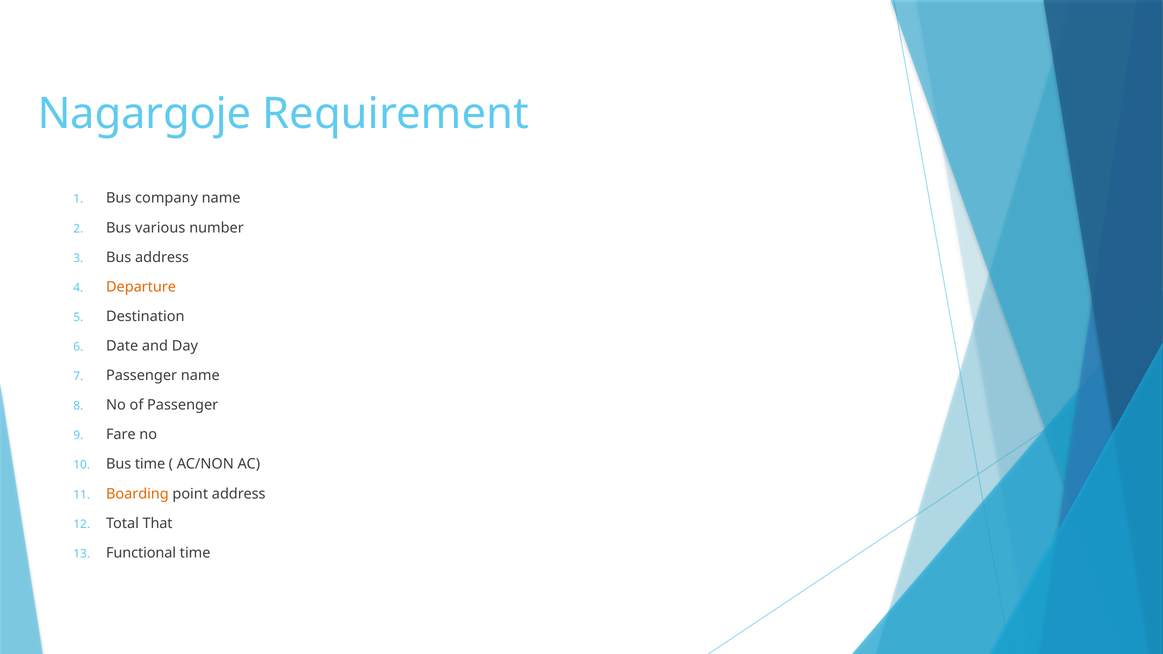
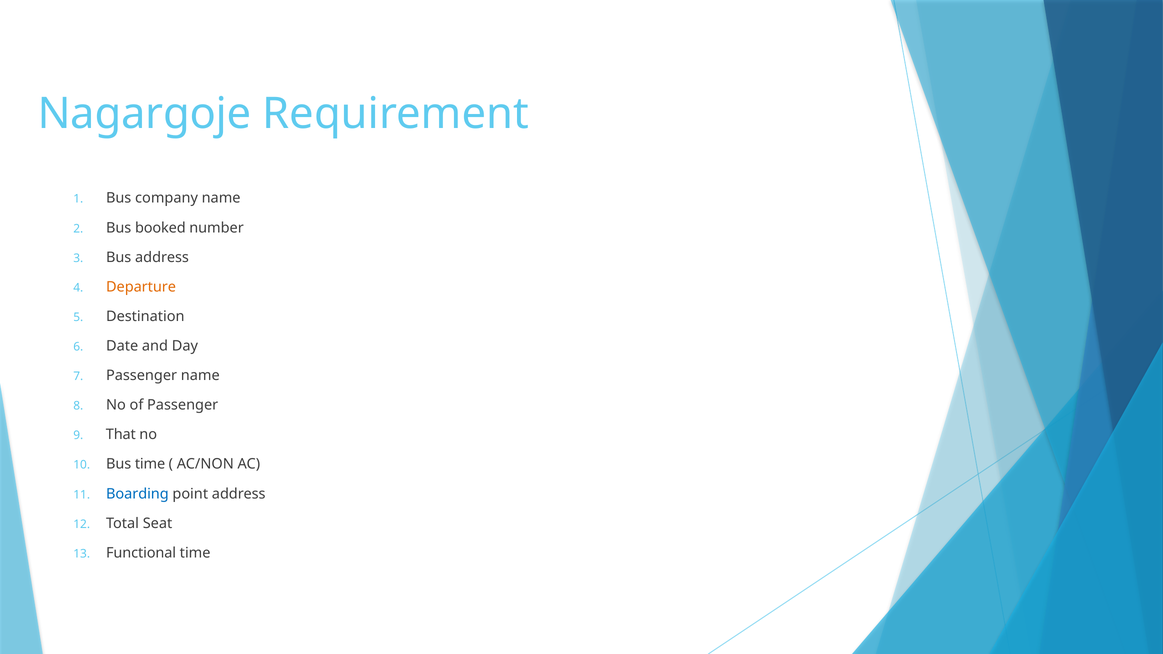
various: various -> booked (160, 228)
Fare: Fare -> That (121, 435)
Boarding colour: orange -> blue (137, 494)
That: That -> Seat (158, 523)
